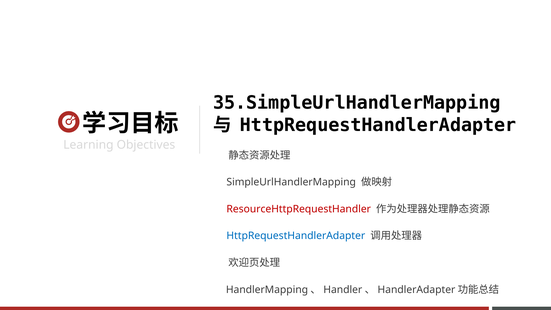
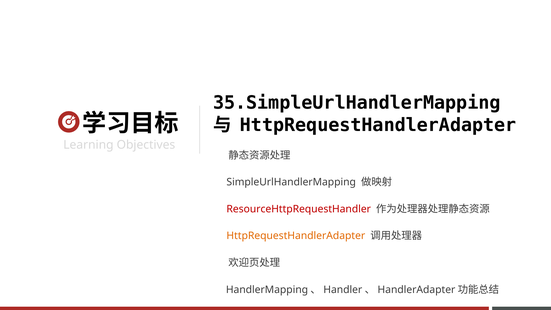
HttpRequestHandlerAdapter colour: blue -> orange (296, 236)
